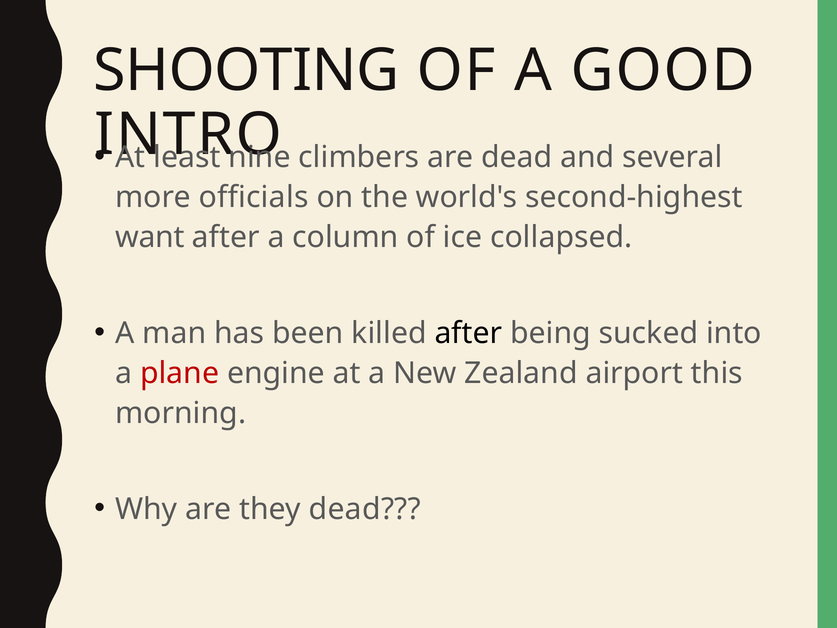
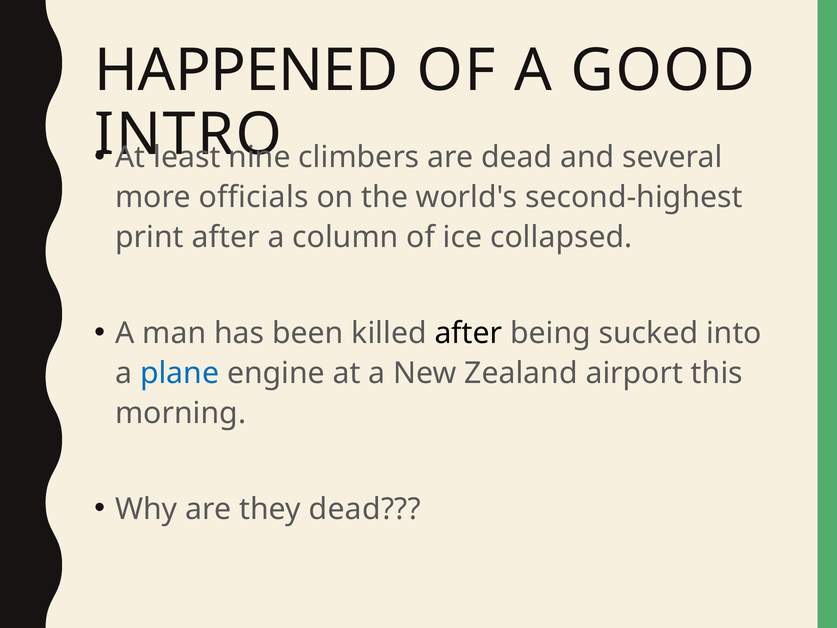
SHOOTING: SHOOTING -> HAPPENED (246, 71)
want: want -> print (150, 237)
plane colour: red -> blue (180, 373)
